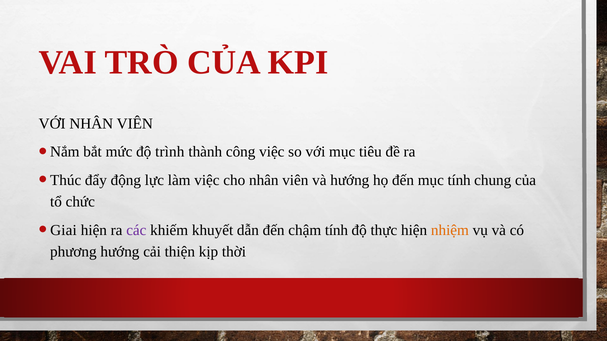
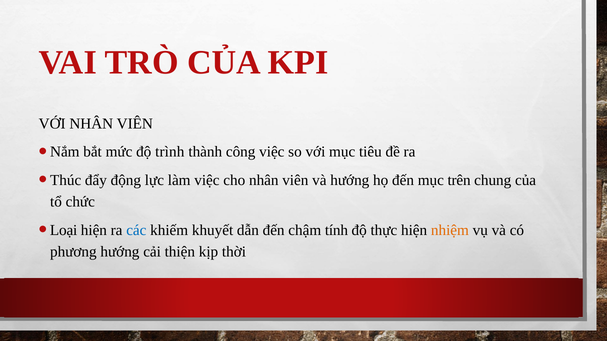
mục tính: tính -> trên (459, 180)
Giai: Giai -> Loại (64, 230)
các colour: purple -> blue (136, 230)
